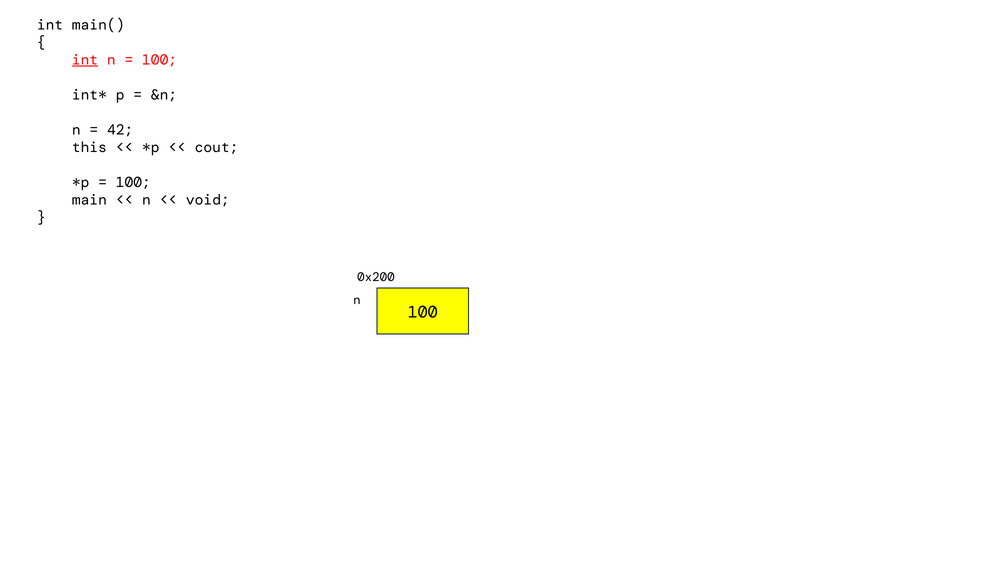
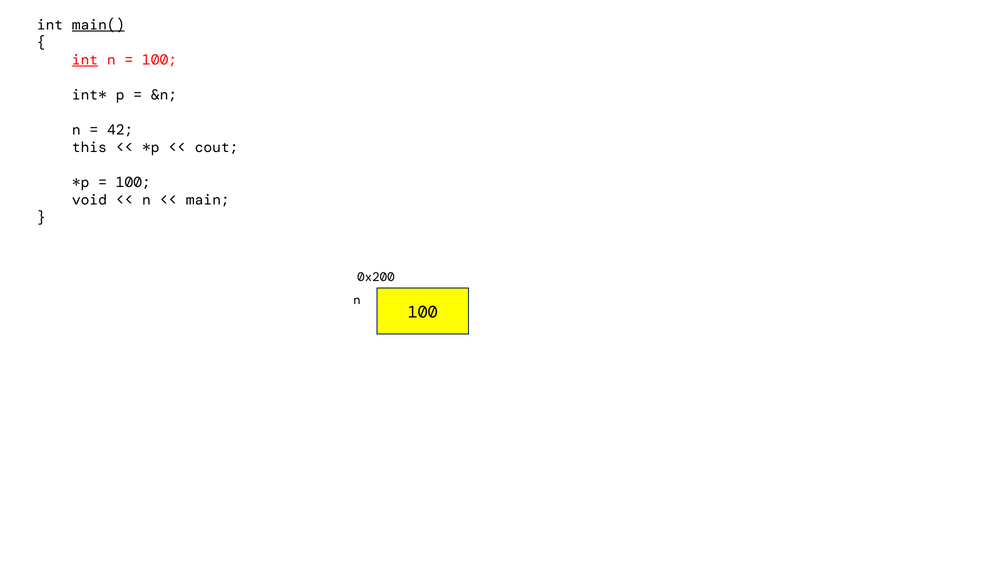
main( underline: none -> present (98, 25)
main: main -> void (89, 200)
void: void -> main (208, 200)
